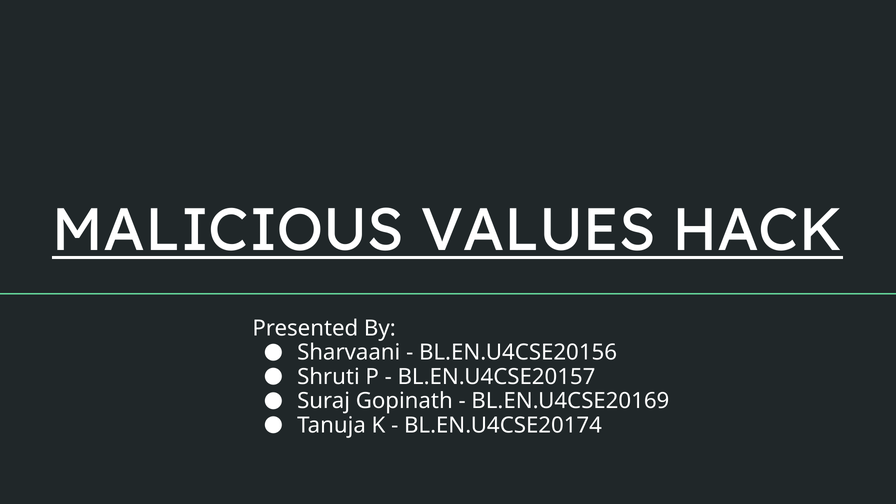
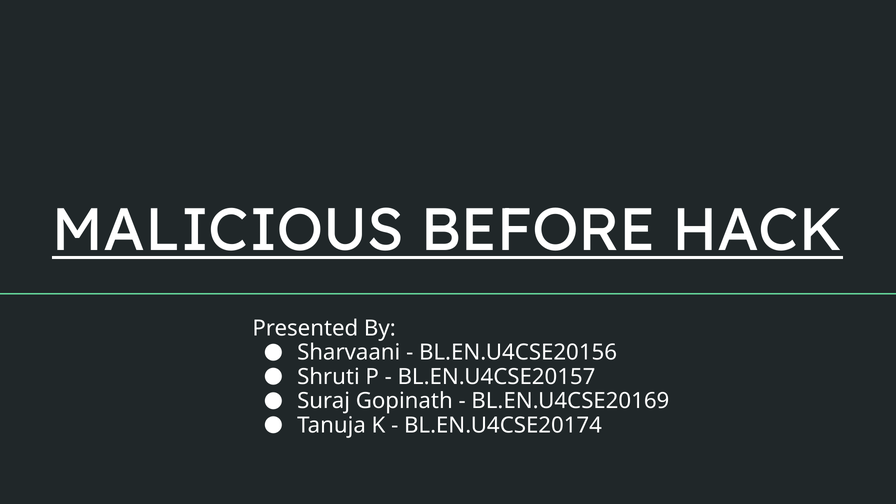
VALUES: VALUES -> BEFORE (538, 230)
